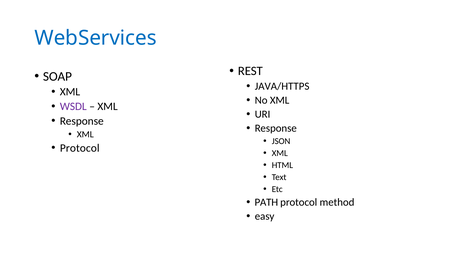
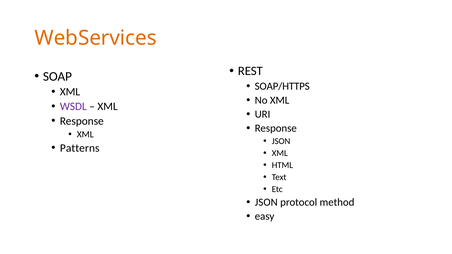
WebServices colour: blue -> orange (96, 38)
JAVA/HTTPS: JAVA/HTTPS -> SOAP/HTTPS (282, 86)
Protocol: Protocol -> Patterns (80, 148)
PATH: PATH -> JSON (266, 202)
